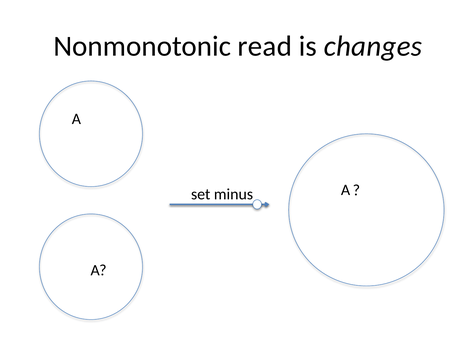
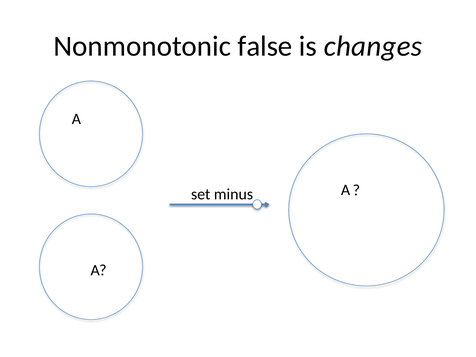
read: read -> false (265, 46)
